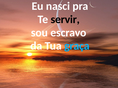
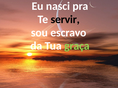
graça colour: light blue -> light green (77, 46)
